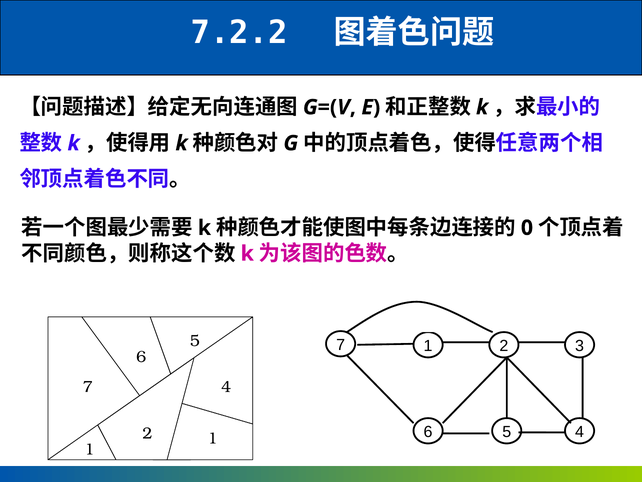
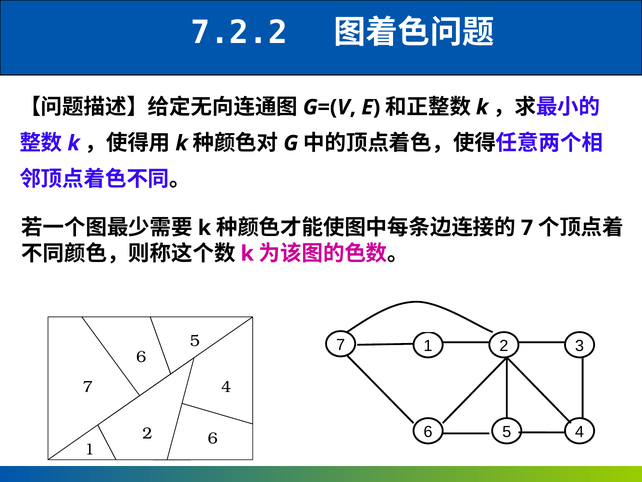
0: 0 -> 7 (527, 228)
2 1: 1 -> 6 (213, 438)
